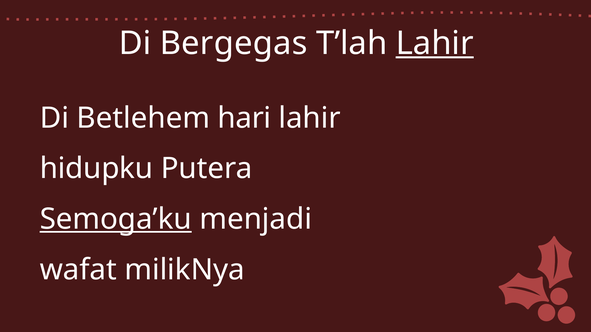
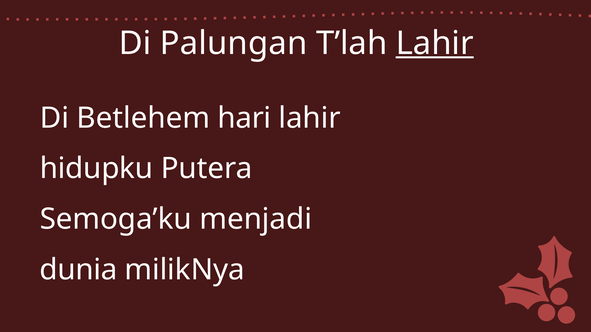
Bergegas: Bergegas -> Palungan (234, 43)
Semoga’ku underline: present -> none (116, 219)
wafat: wafat -> dunia (78, 270)
